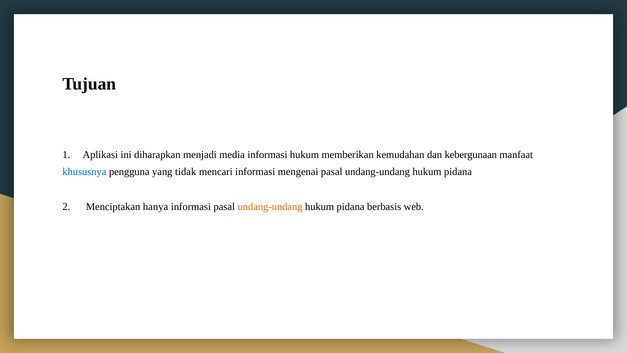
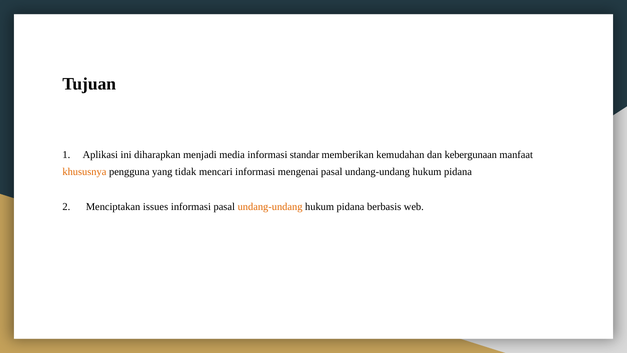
informasi hukum: hukum -> standar (305, 154)
khususnya colour: blue -> orange (84, 172)
hanya: hanya -> issues (156, 207)
